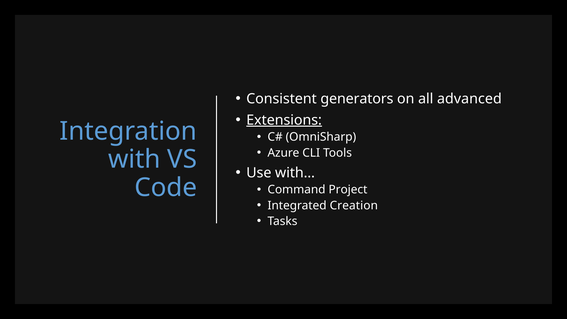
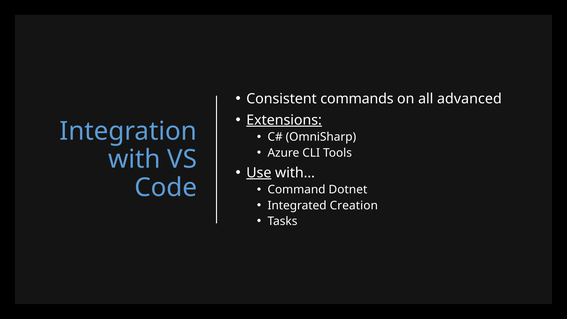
generators: generators -> commands (357, 99)
Use underline: none -> present (259, 173)
Project: Project -> Dotnet (348, 190)
